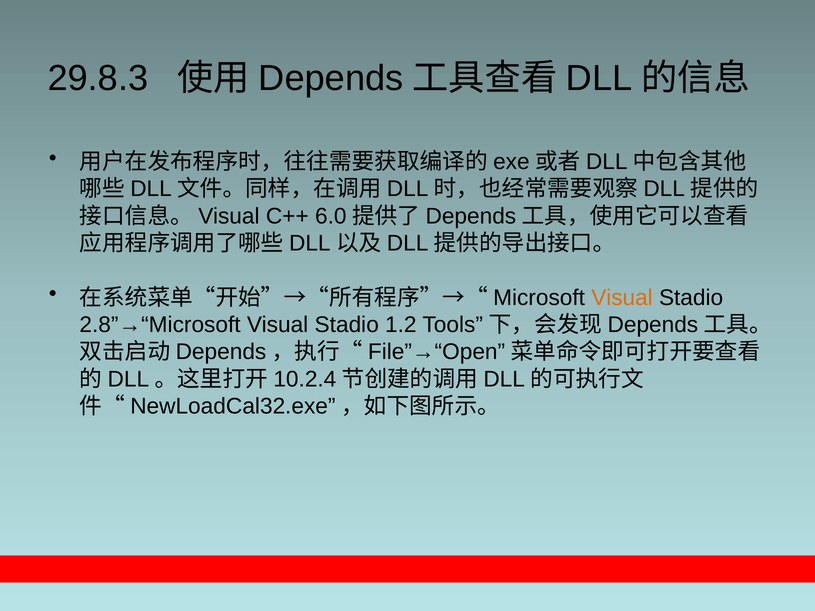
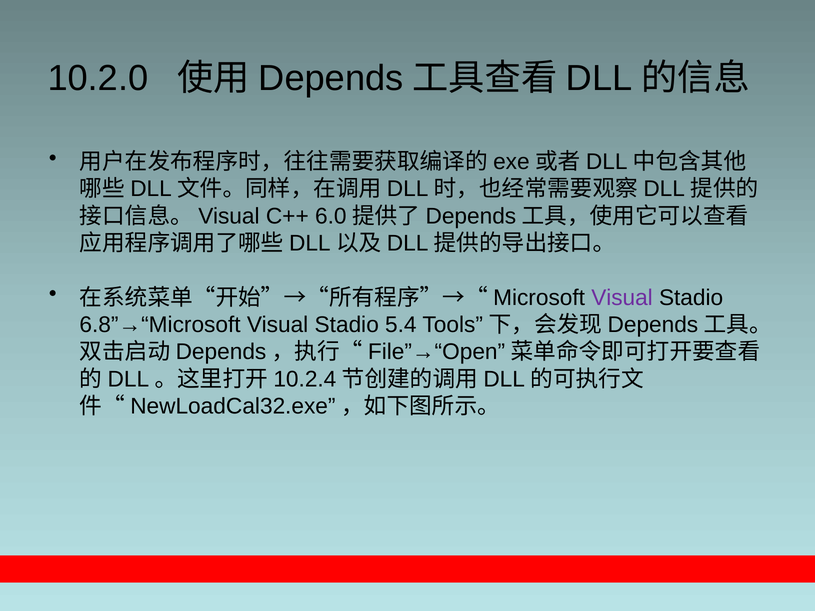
29.8.3: 29.8.3 -> 10.2.0 (98, 79)
Visual colour: orange -> purple (622, 298)
2.8”→“Microsoft: 2.8”→“Microsoft -> 6.8”→“Microsoft (160, 325)
1.2: 1.2 -> 5.4 (401, 325)
